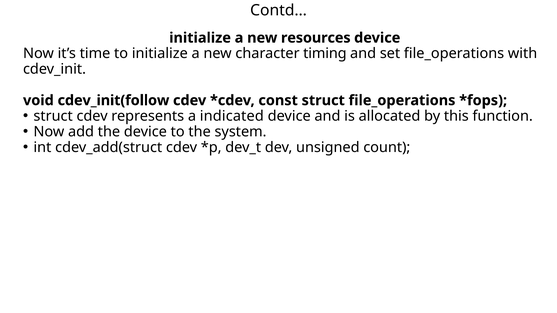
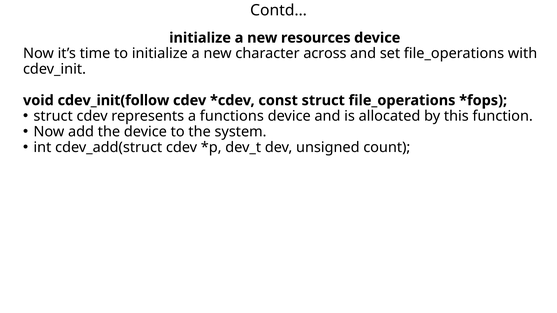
timing: timing -> across (325, 54)
indicated: indicated -> functions (232, 116)
